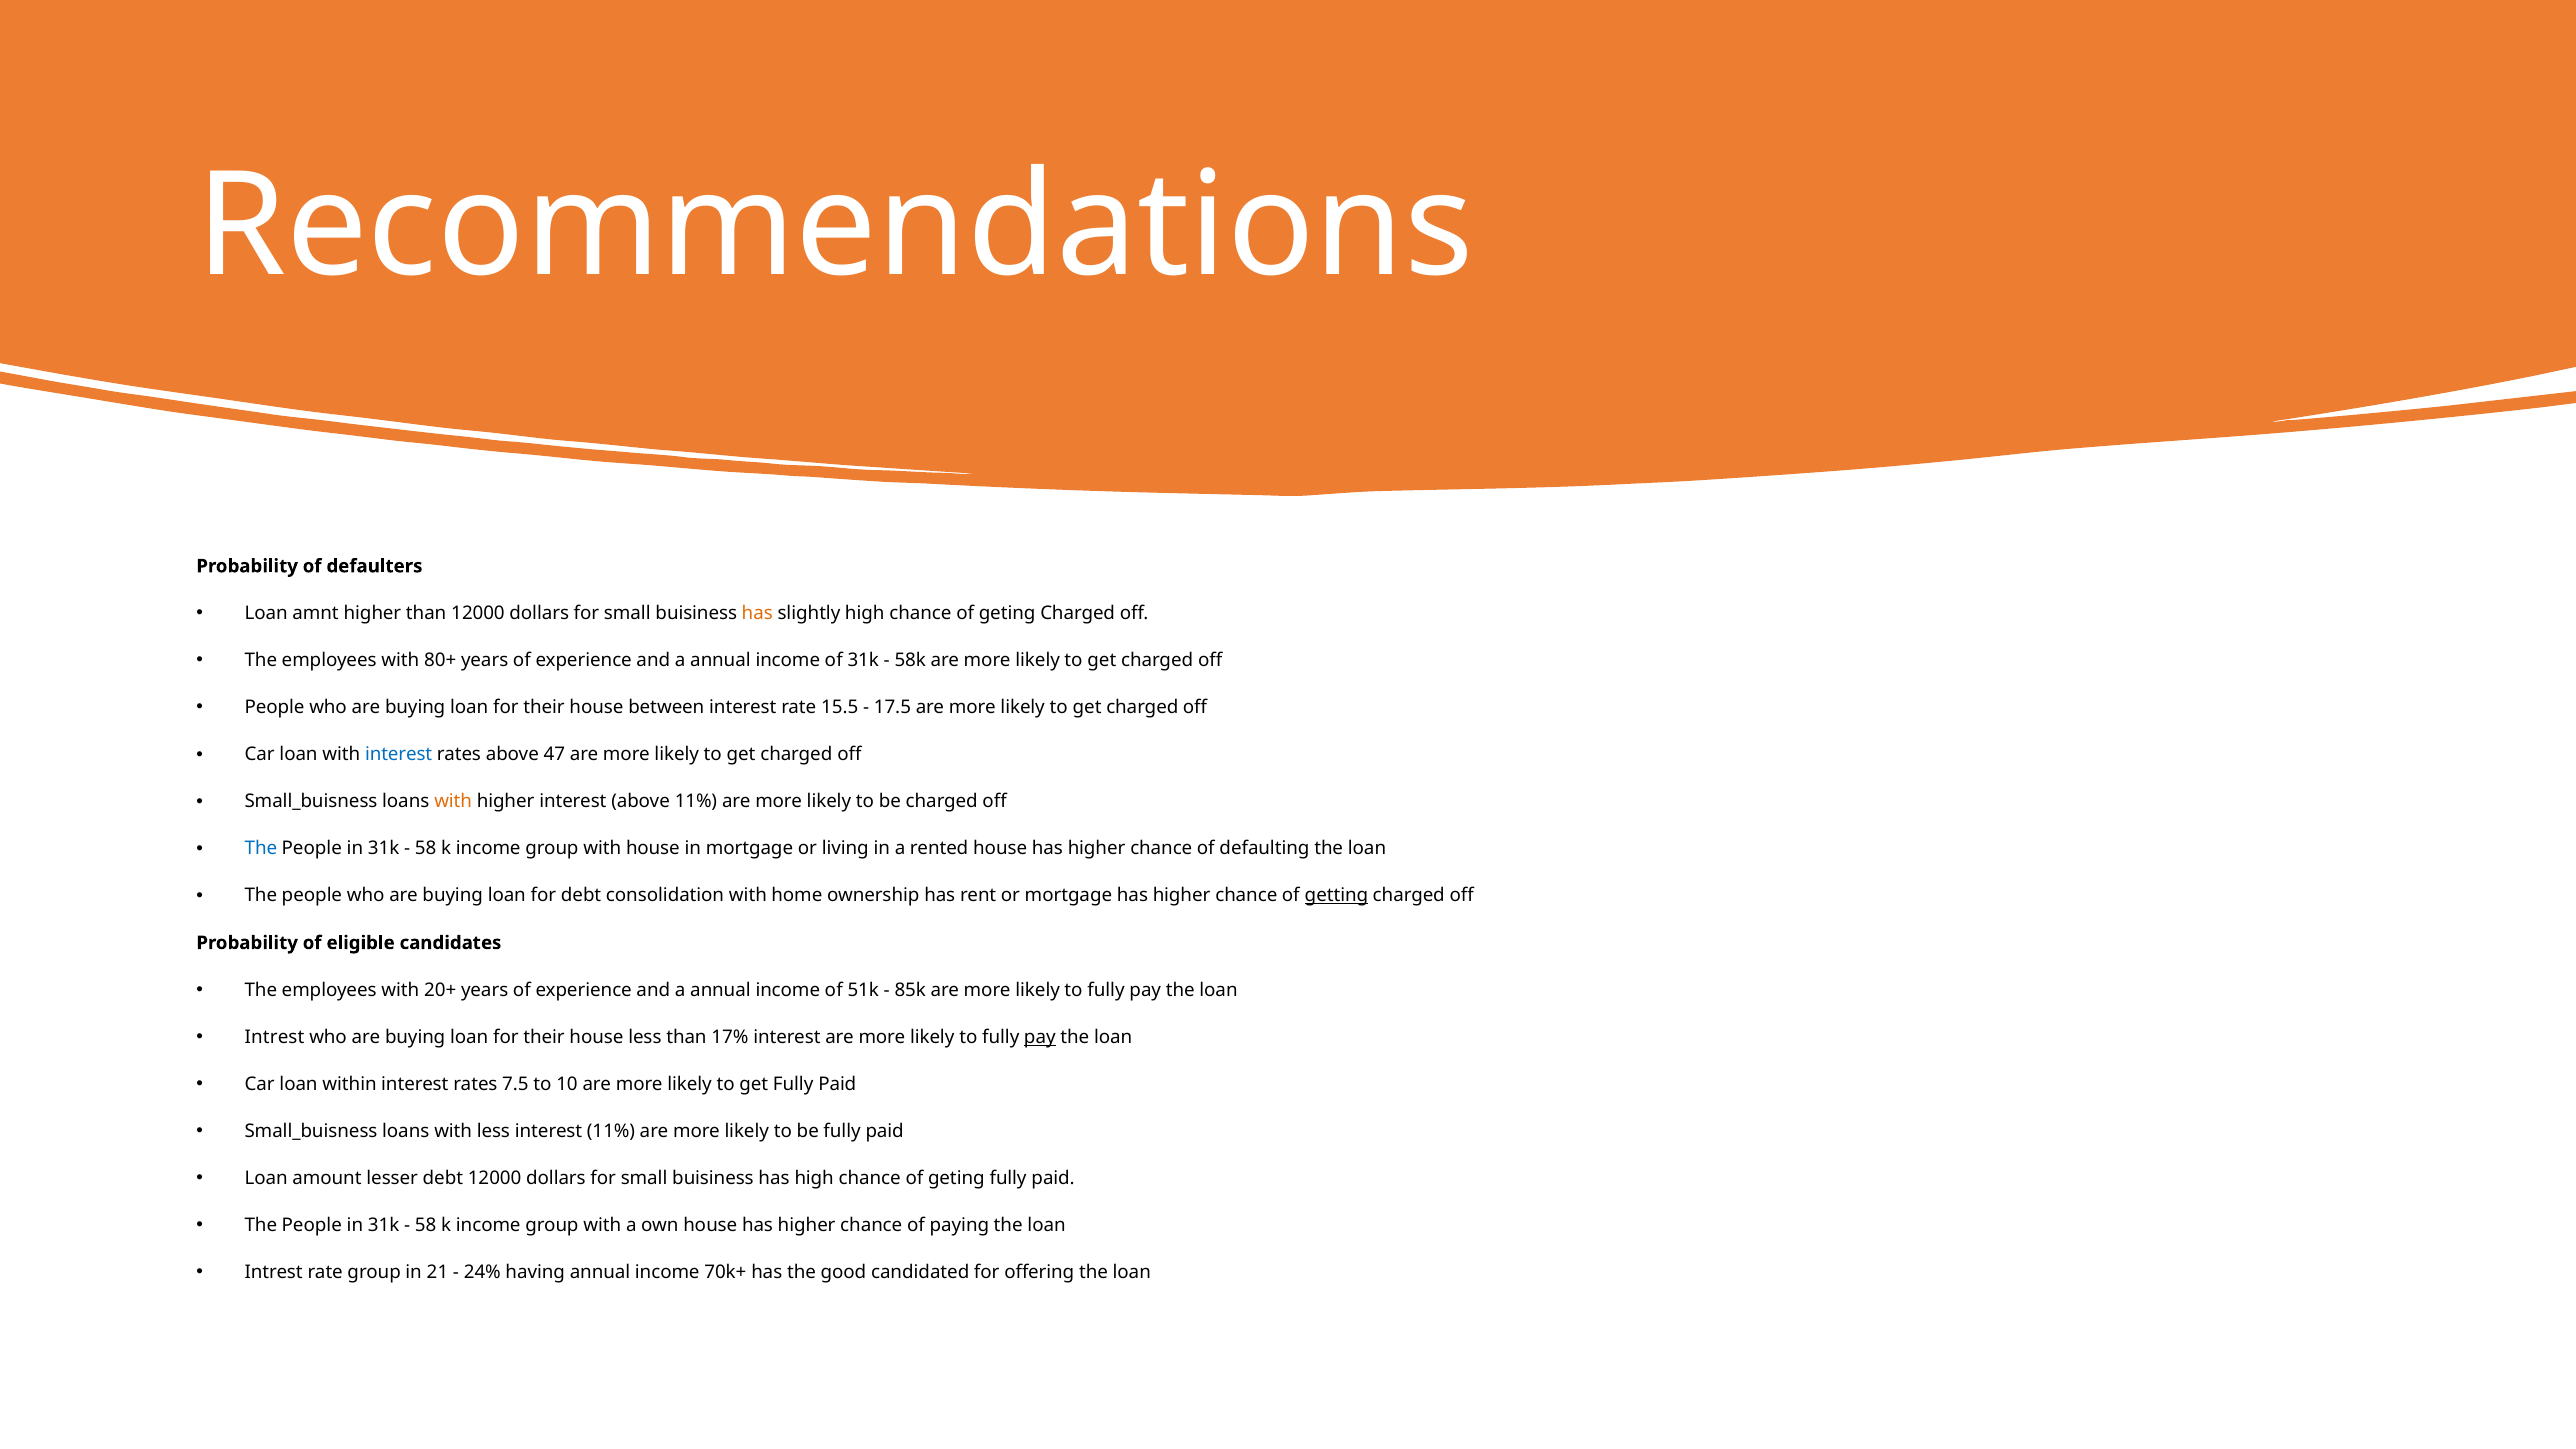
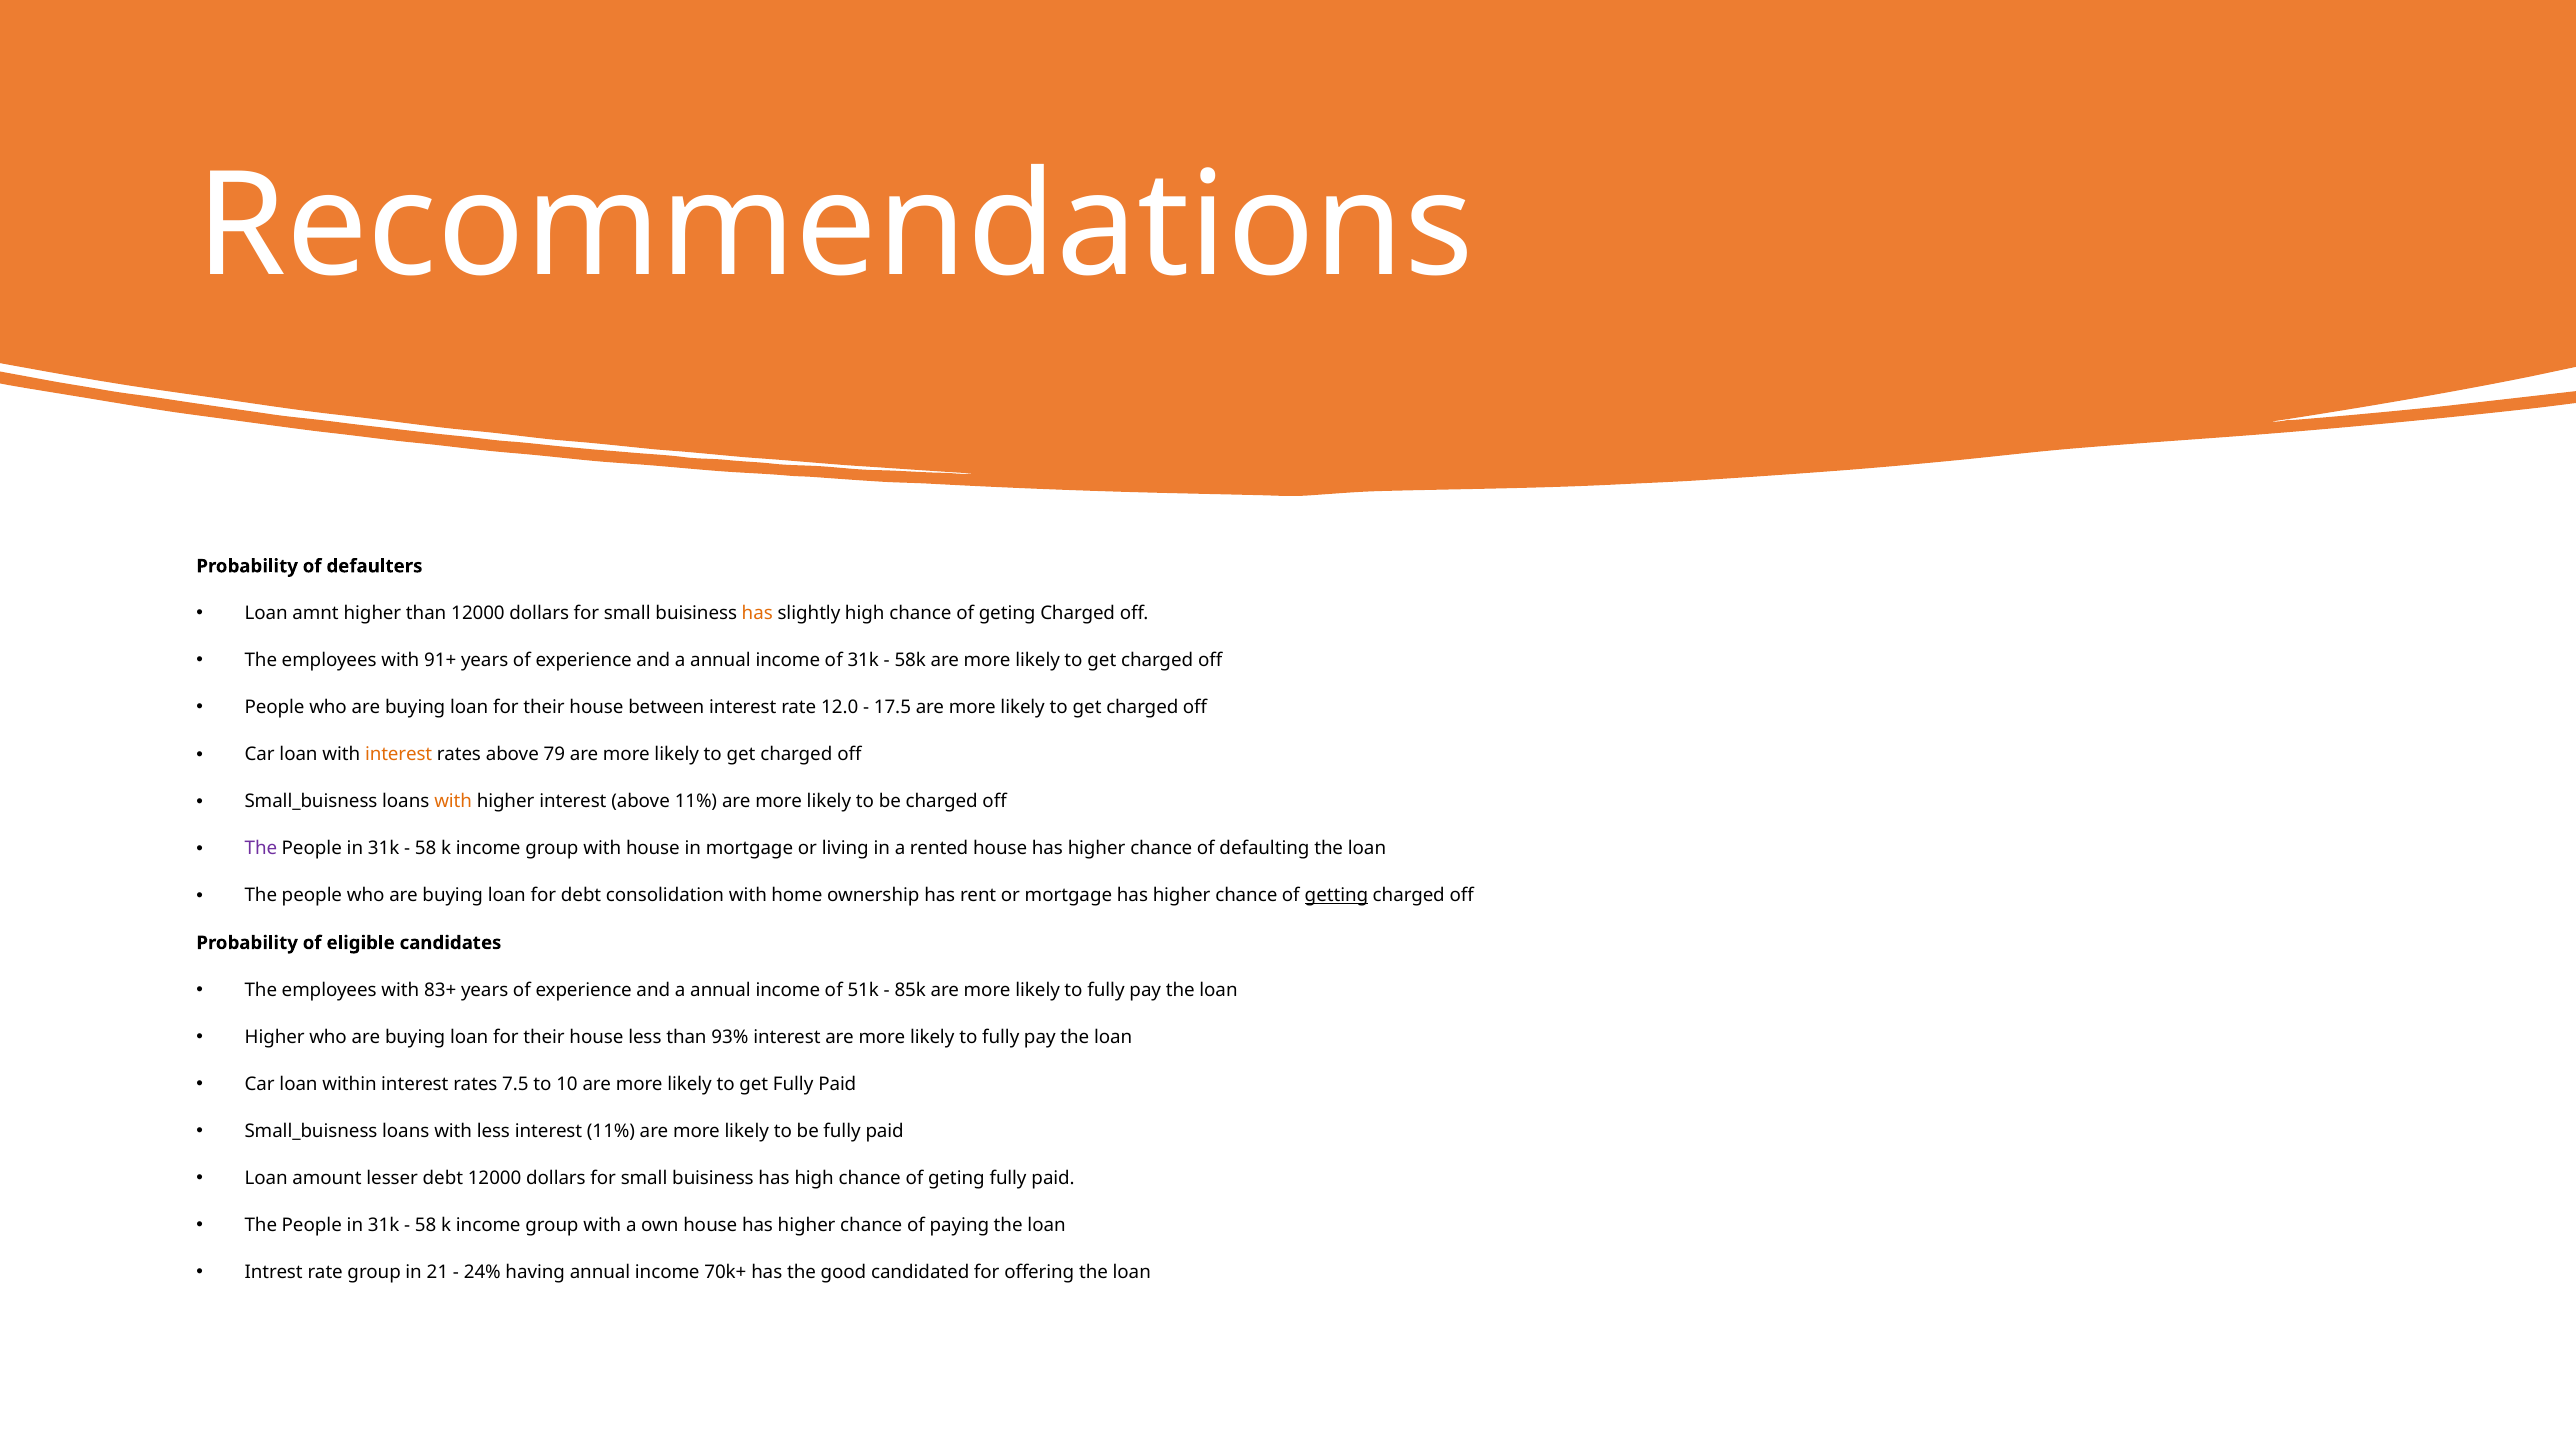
80+: 80+ -> 91+ (440, 660)
15.5: 15.5 -> 12.0 (840, 707)
interest colour: blue -> orange (399, 754)
47: 47 -> 79 (554, 754)
The colour: blue -> purple (261, 849)
20+: 20+ -> 83+ (440, 990)
Intrest: Intrest -> Higher (275, 1037)
17%: 17% -> 93% (730, 1037)
pay underline: present -> none (1040, 1037)
